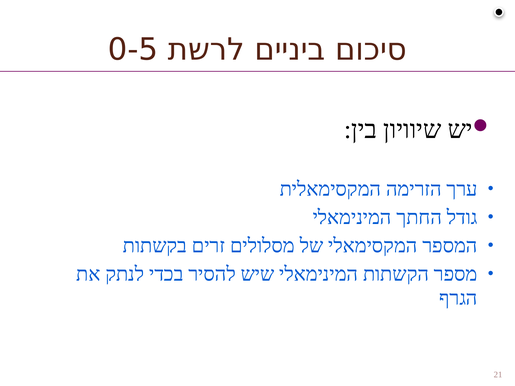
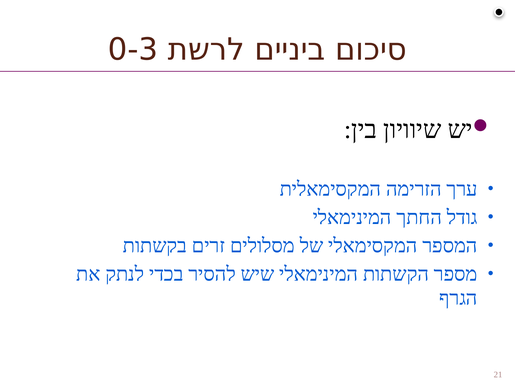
0-5: 0-5 -> 0-3 (133, 50)
